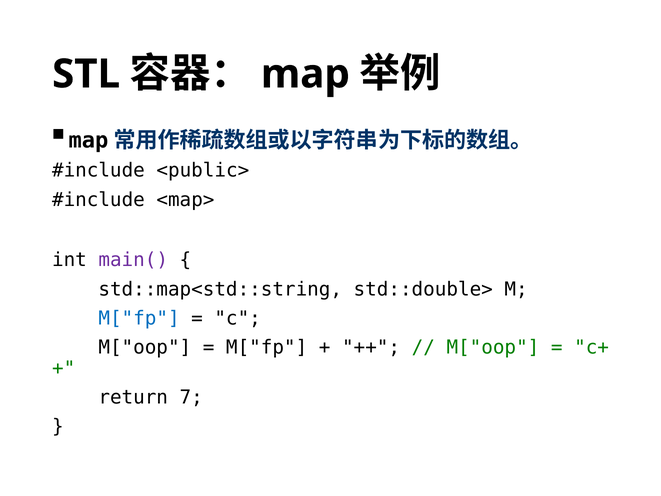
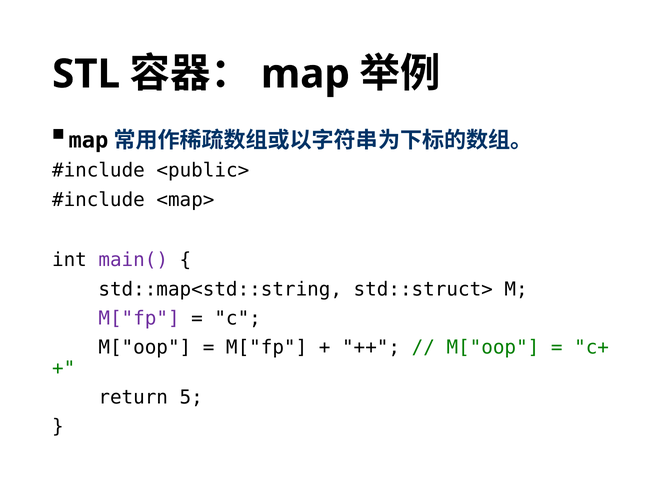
std::double>: std::double> -> std::struct> (423, 289)
M["fp colour: blue -> purple (139, 318)
7: 7 -> 5 (191, 397)
